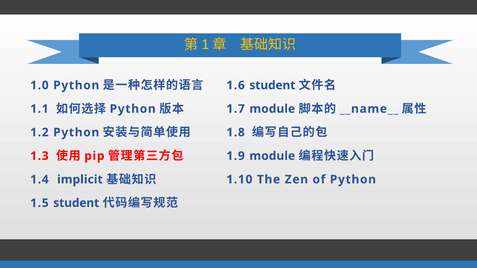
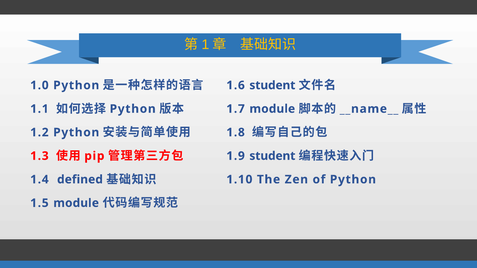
1.9 module: module -> student (272, 156)
implicit: implicit -> defined (80, 180)
1.5 student: student -> module (76, 203)
